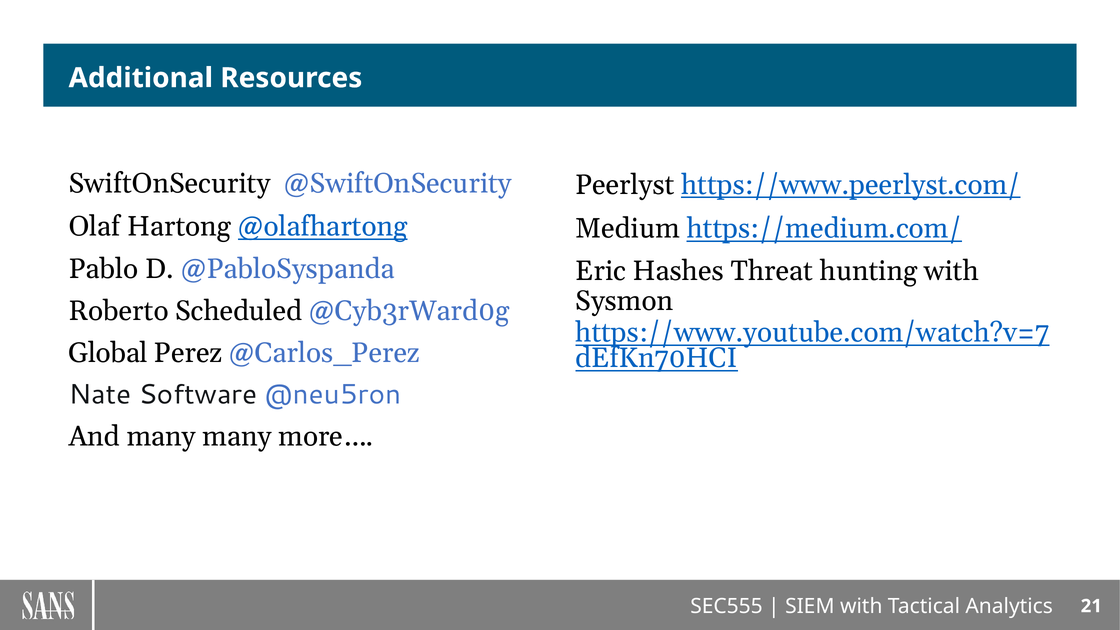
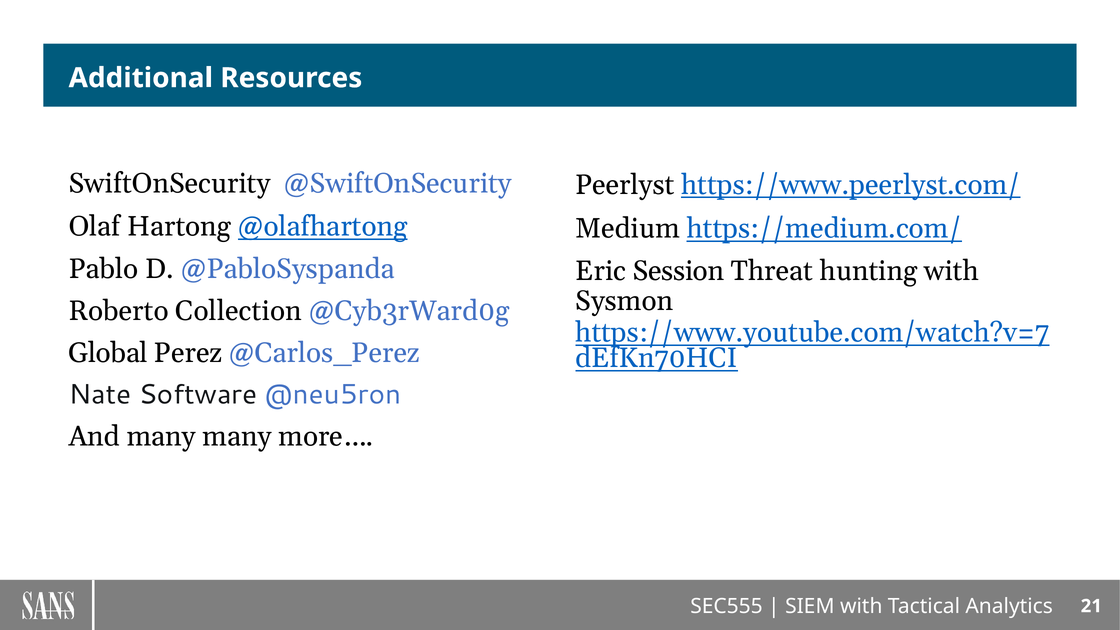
Hashes: Hashes -> Session (678, 271)
Scheduled: Scheduled -> Collection (239, 311)
